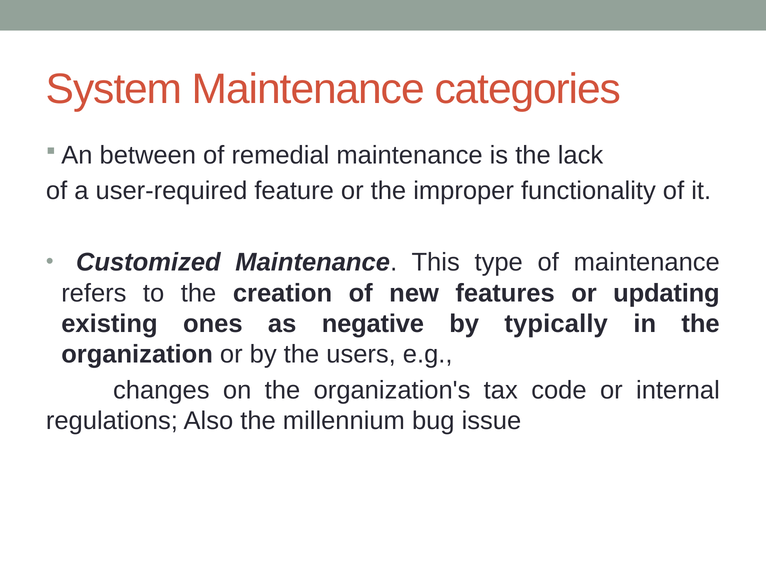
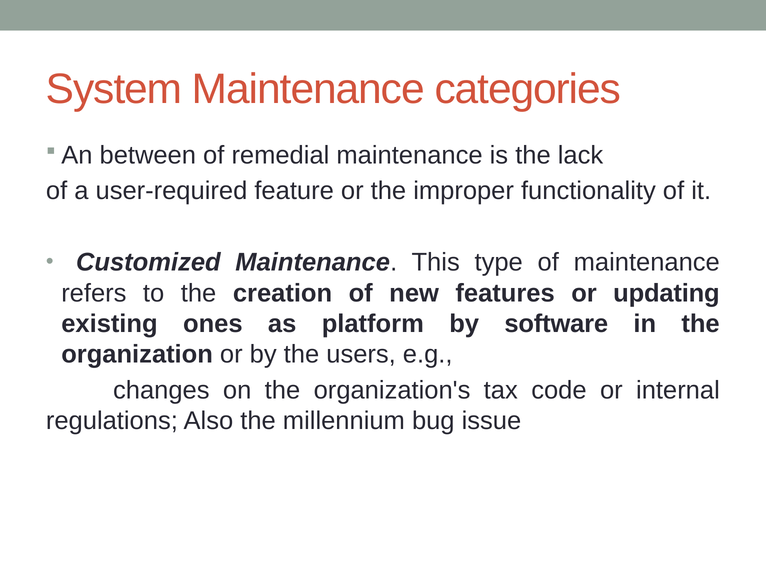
negative: negative -> platform (373, 323)
typically: typically -> software (556, 323)
